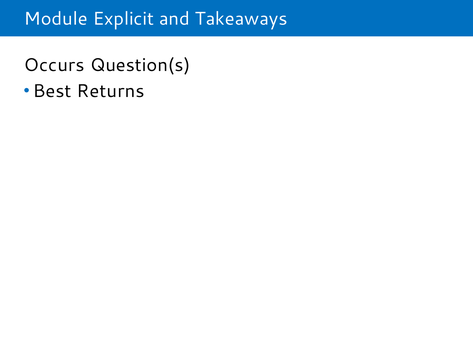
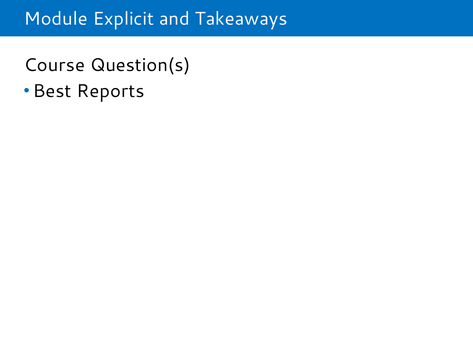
Occurs: Occurs -> Course (54, 65)
Returns: Returns -> Reports (110, 91)
